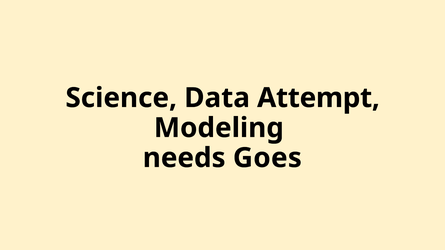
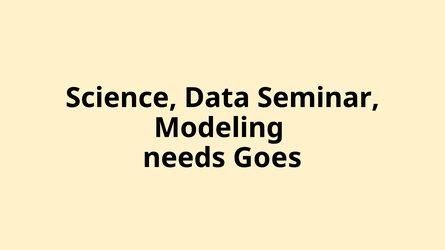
Attempt: Attempt -> Seminar (318, 98)
